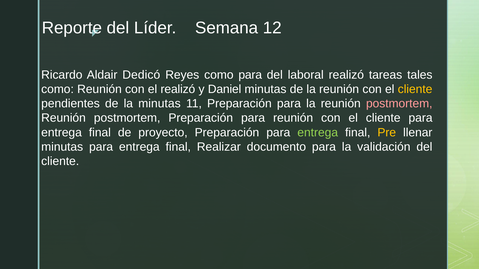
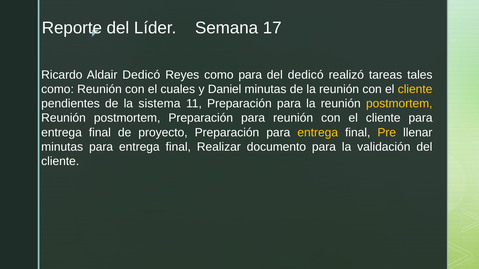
12: 12 -> 17 (272, 28)
del laboral: laboral -> dedicó (306, 75)
el realizó: realizó -> cuales (178, 89)
la minutas: minutas -> sistema (159, 104)
postmortem colour: pink -> yellow (399, 104)
entrega colour: light green -> yellow (318, 133)
